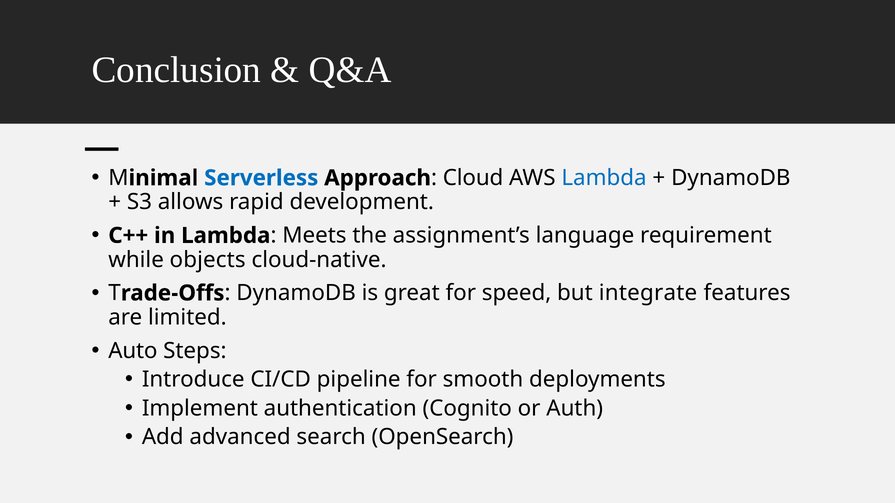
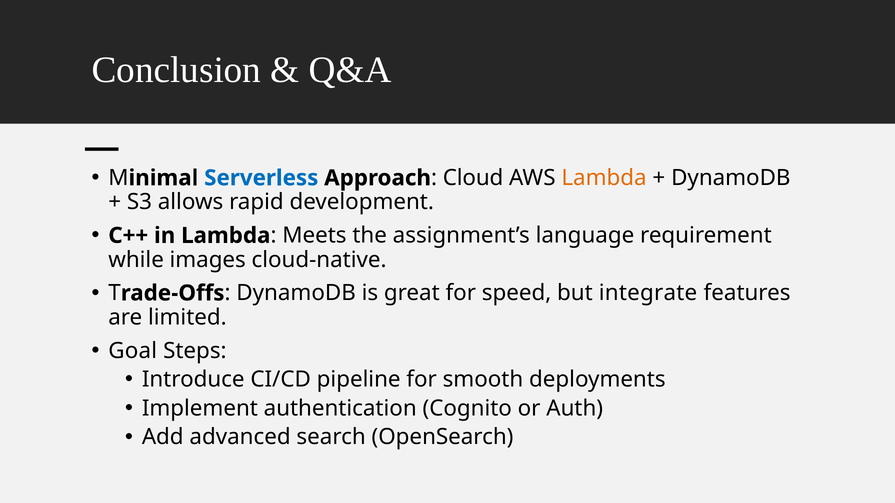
Lambda colour: blue -> orange (604, 178)
objects: objects -> images (208, 260)
Auto: Auto -> Goal (133, 351)
